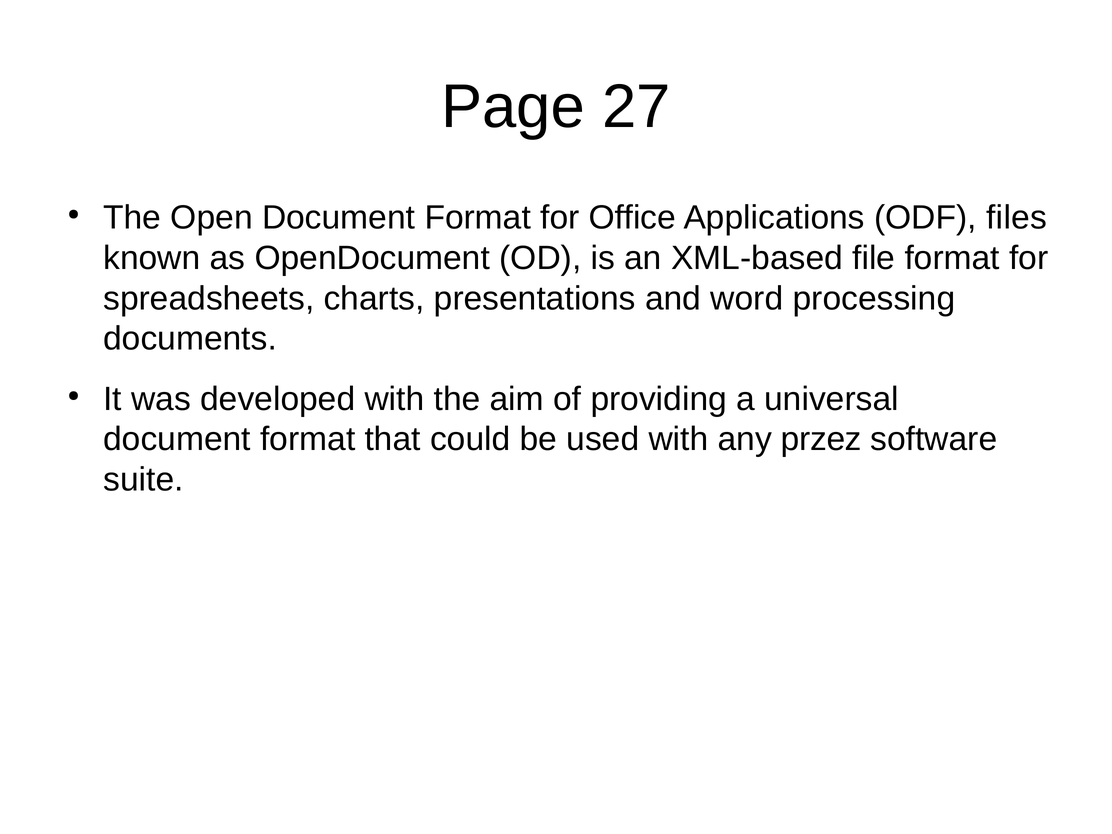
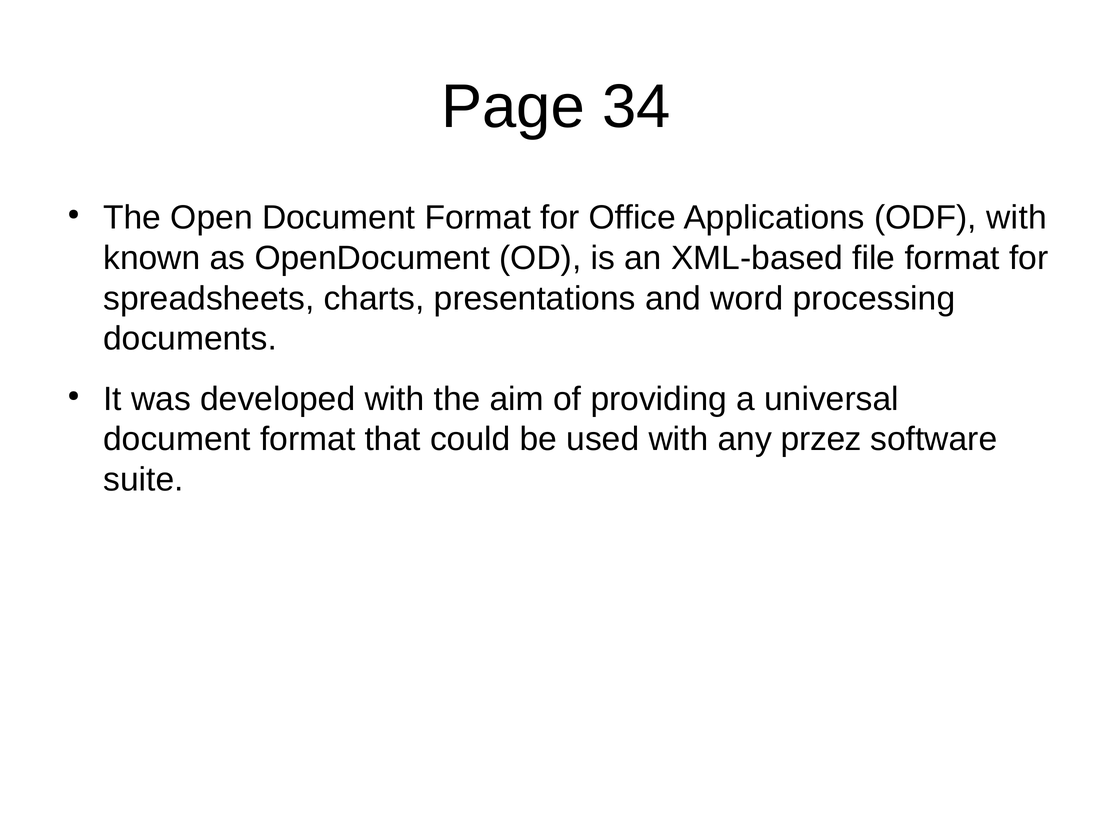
27: 27 -> 34 (636, 107)
ODF files: files -> with (1017, 218)
